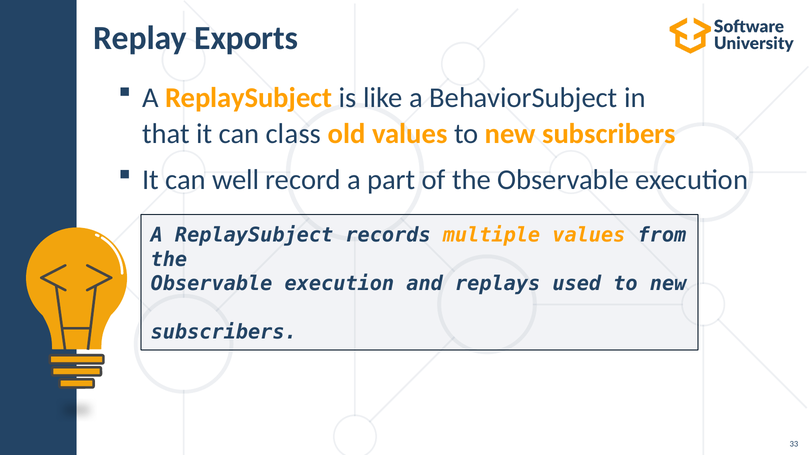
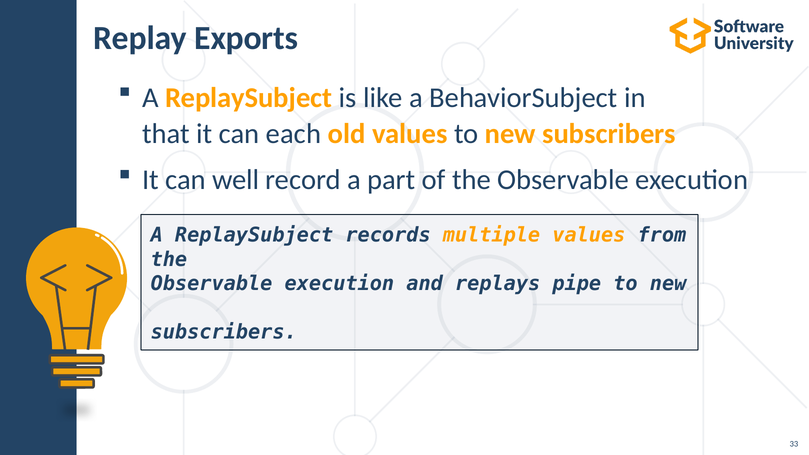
class: class -> each (293, 134)
used: used -> pipe (577, 284)
